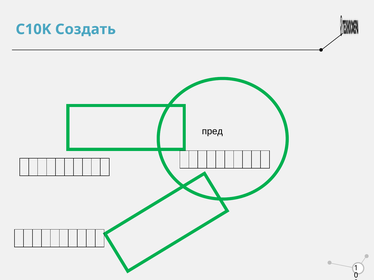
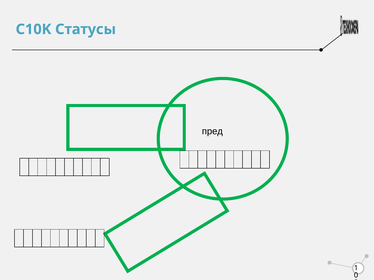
Создать: Создать -> Статусы (86, 29)
